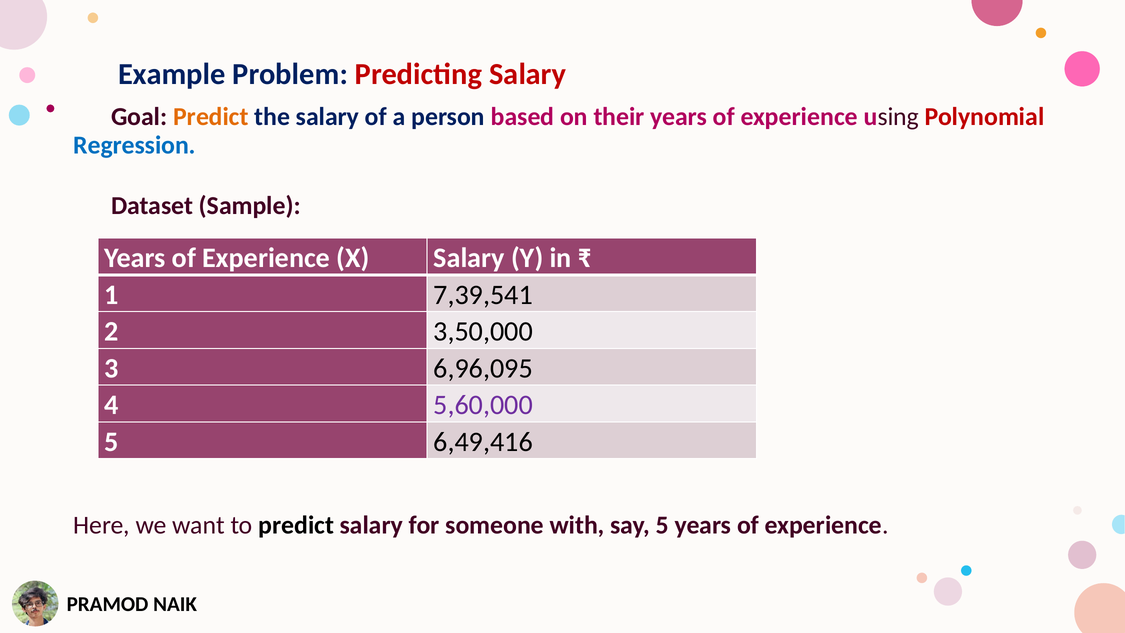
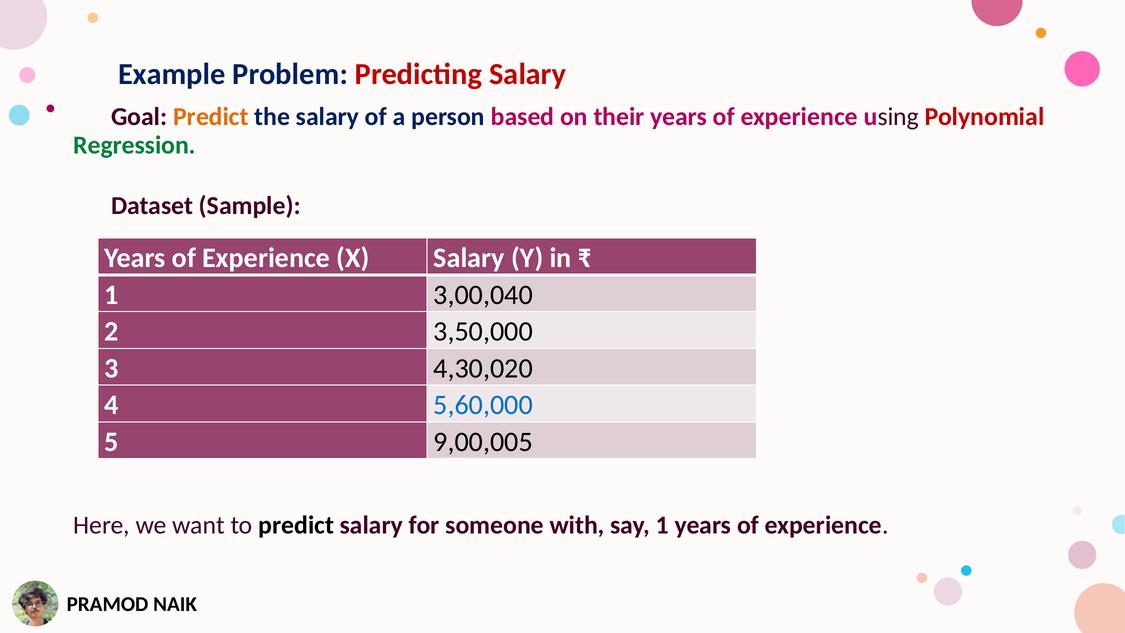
Regression colour: blue -> green (134, 145)
7,39,541: 7,39,541 -> 3,00,040 (483, 295)
6,96,095: 6,96,095 -> 4,30,020 (483, 368)
5,60,000 colour: purple -> blue (483, 405)
6,49,416: 6,49,416 -> 9,00,005 (483, 442)
say 5: 5 -> 1 (662, 525)
